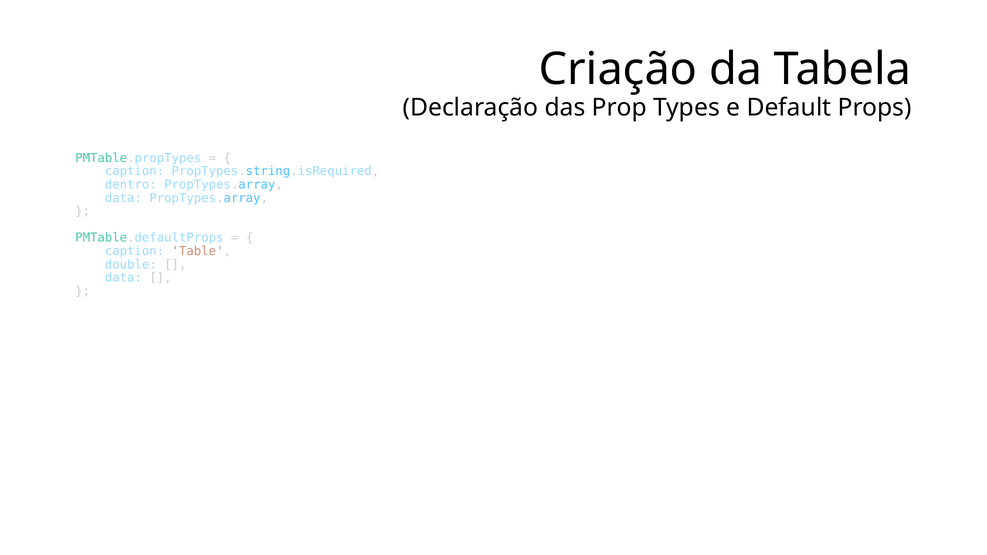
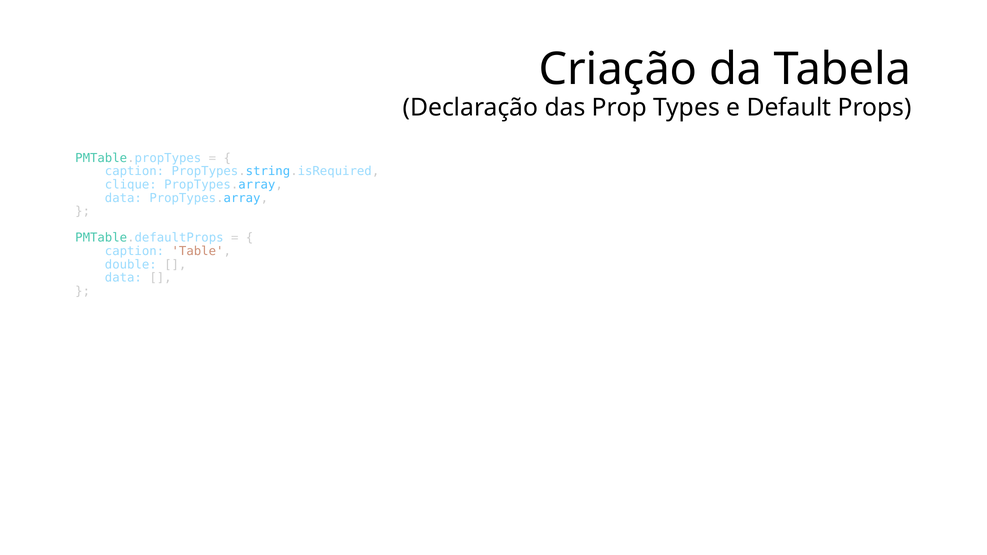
dentro: dentro -> clique (131, 185)
